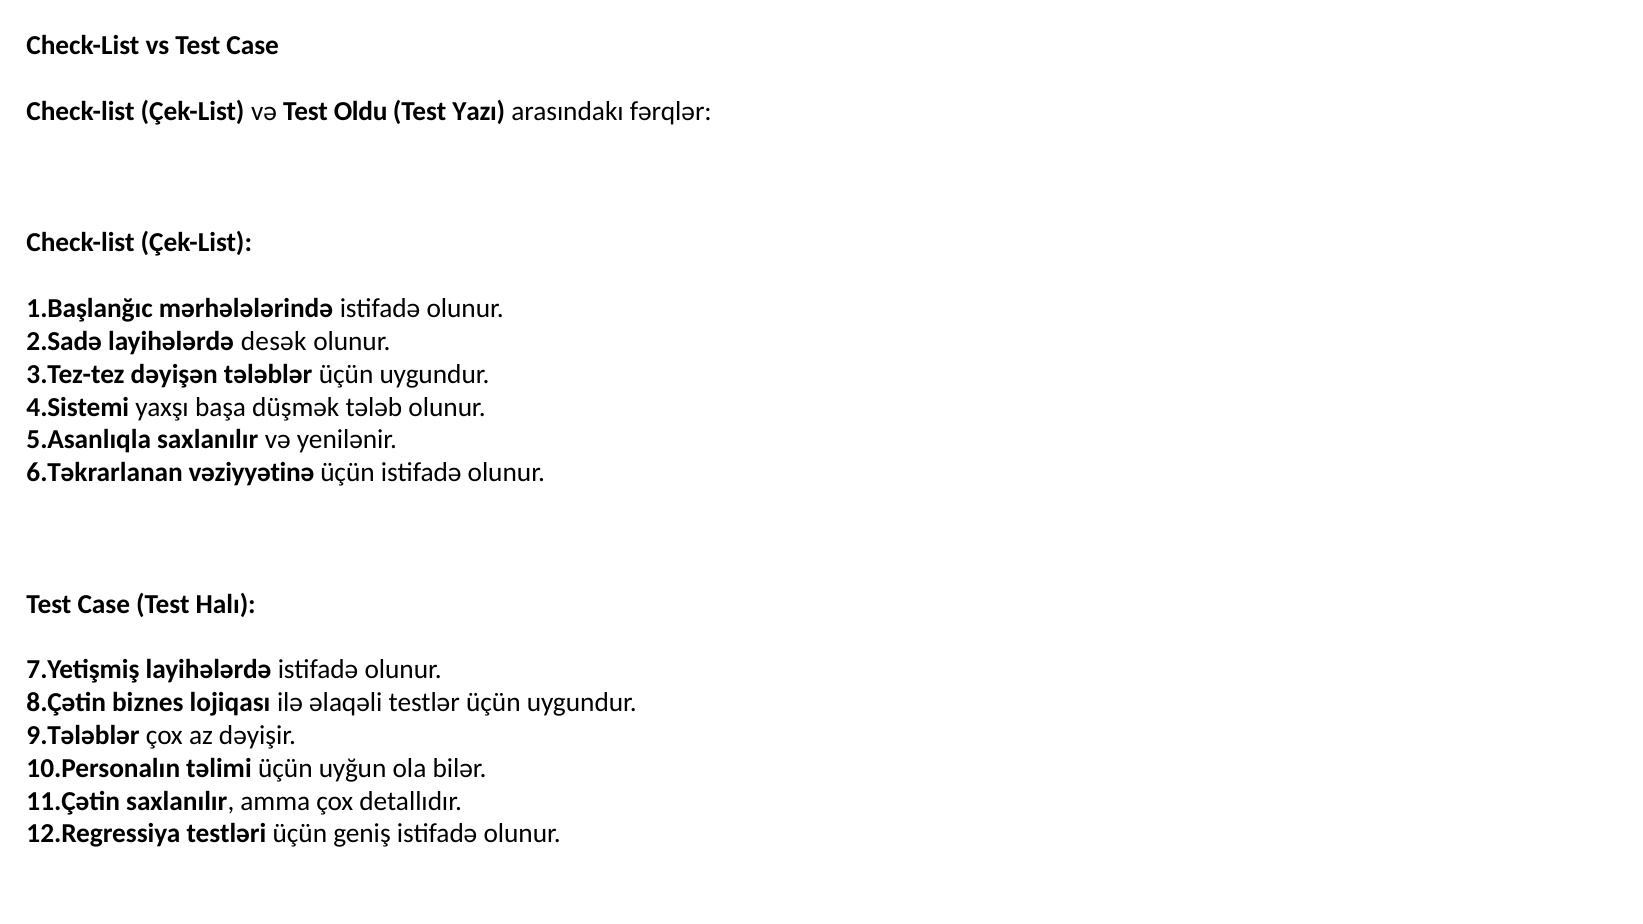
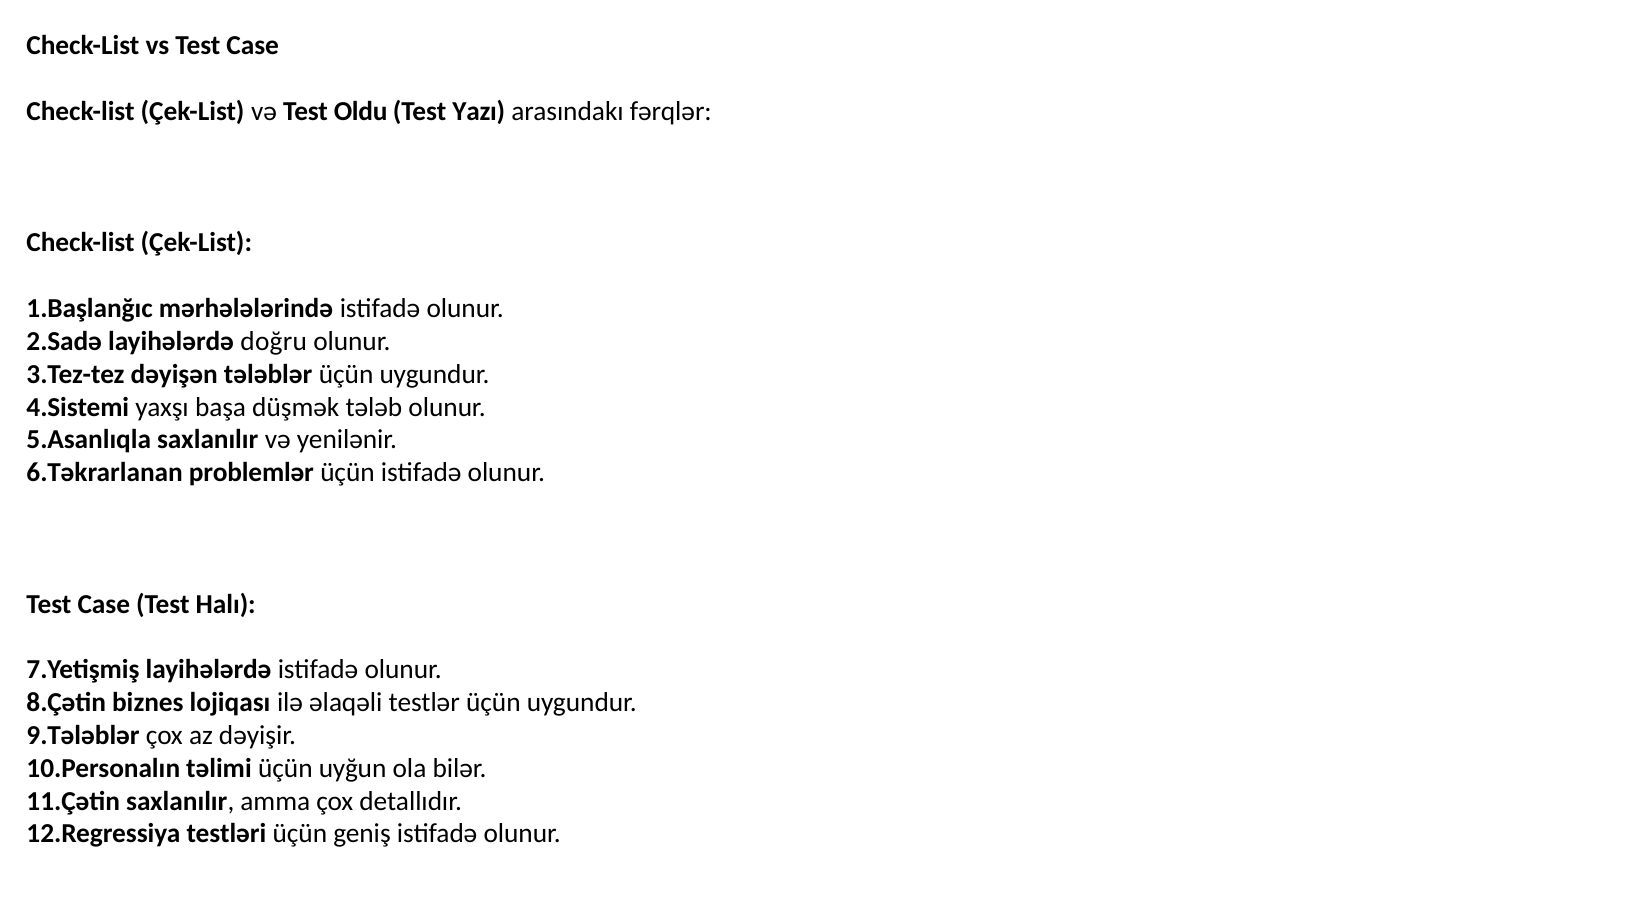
desək: desək -> doğru (274, 341)
vəziyyətinə: vəziyyətinə -> problemlər (251, 473)
